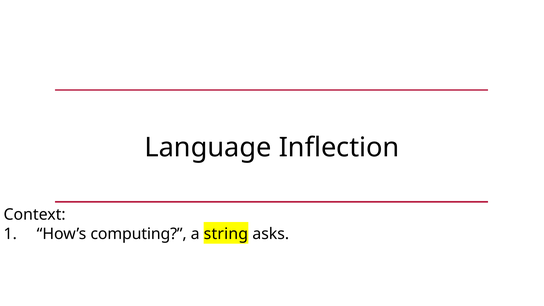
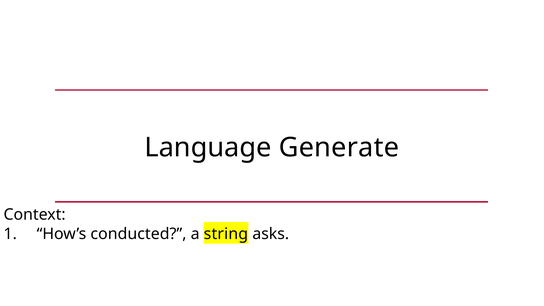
Inflection: Inflection -> Generate (339, 148)
computing: computing -> conducted (138, 234)
